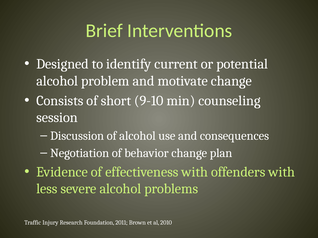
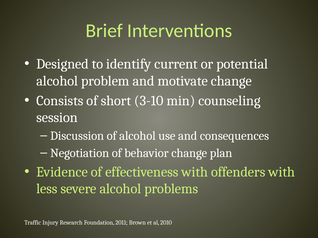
9-10: 9-10 -> 3-10 (149, 101)
